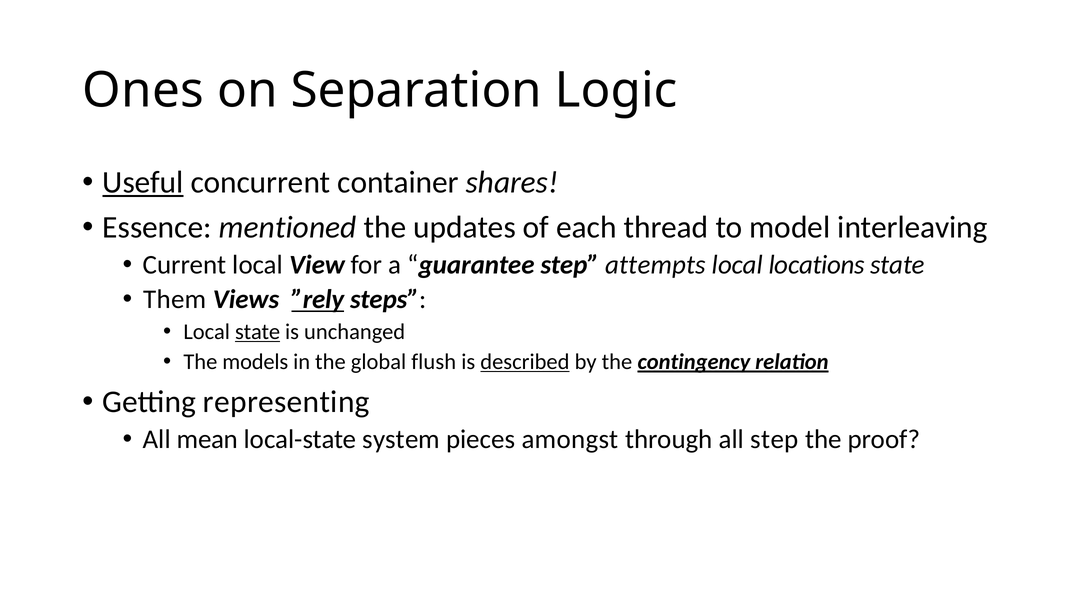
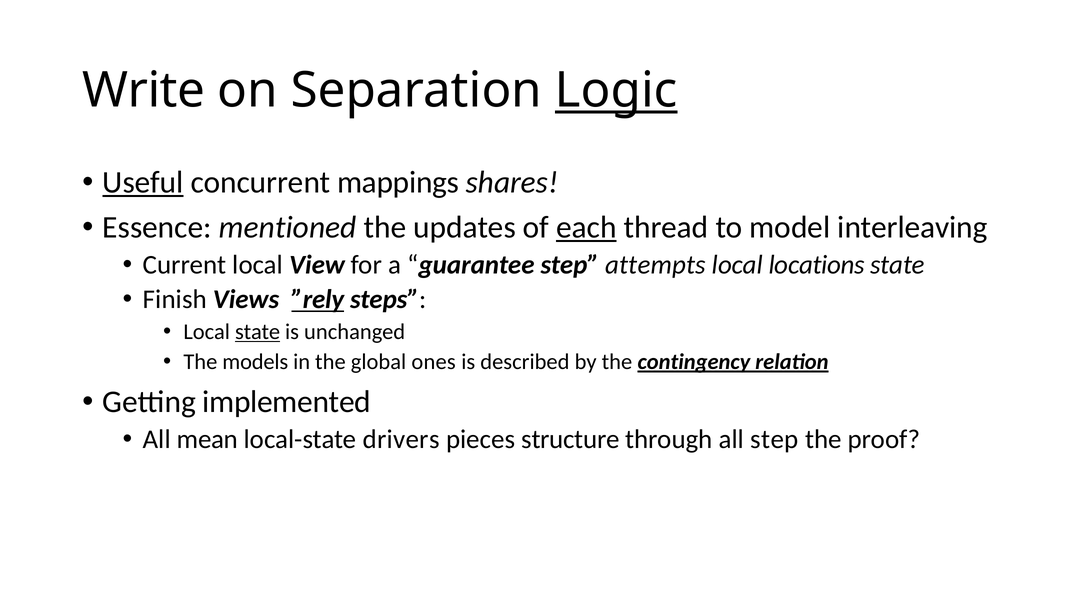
Ones: Ones -> Write (144, 91)
Logic underline: none -> present (616, 91)
container: container -> mappings (398, 182)
each underline: none -> present (586, 228)
Them: Them -> Finish (175, 299)
flush: flush -> ones (434, 362)
described underline: present -> none (525, 362)
representing: representing -> implemented (287, 402)
system: system -> drivers (401, 439)
amongst: amongst -> structure (570, 439)
